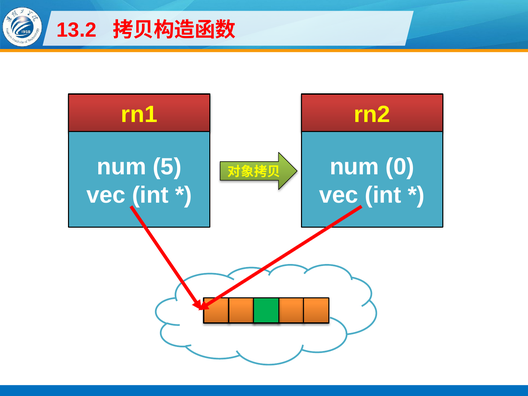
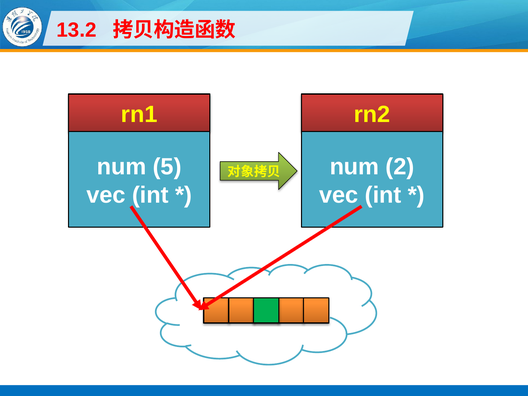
0: 0 -> 2 (400, 167)
